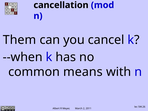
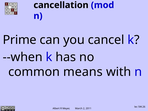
Them: Them -> Prime (20, 40)
